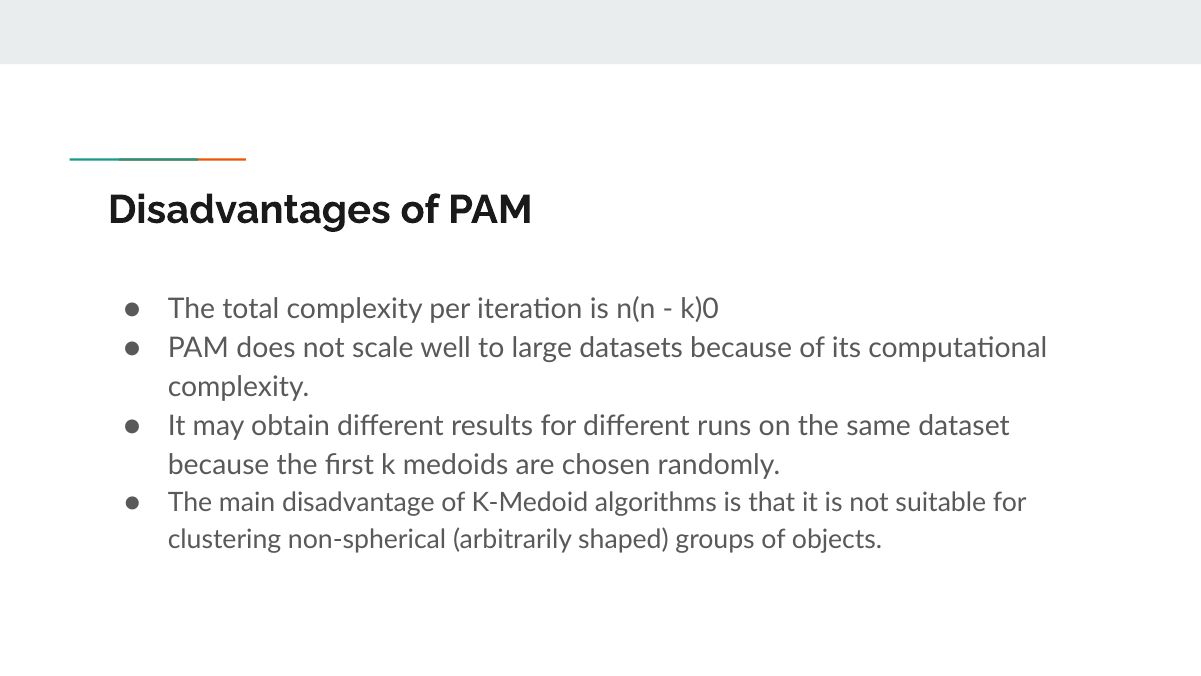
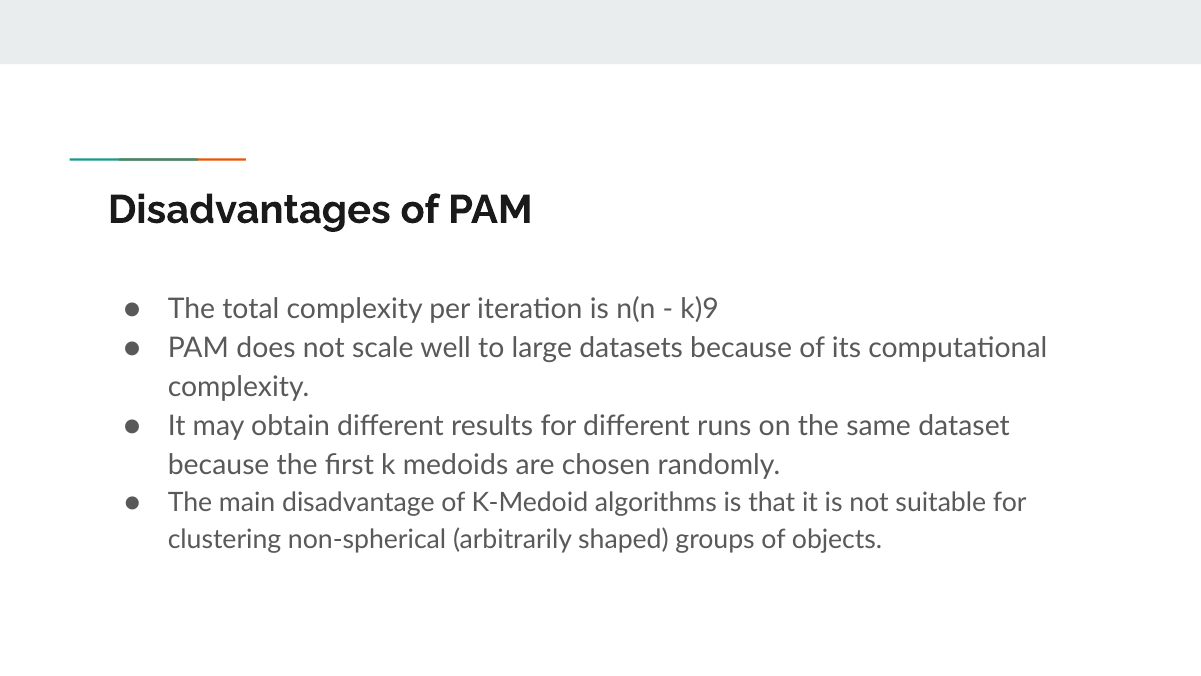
k)0: k)0 -> k)9 (700, 309)
